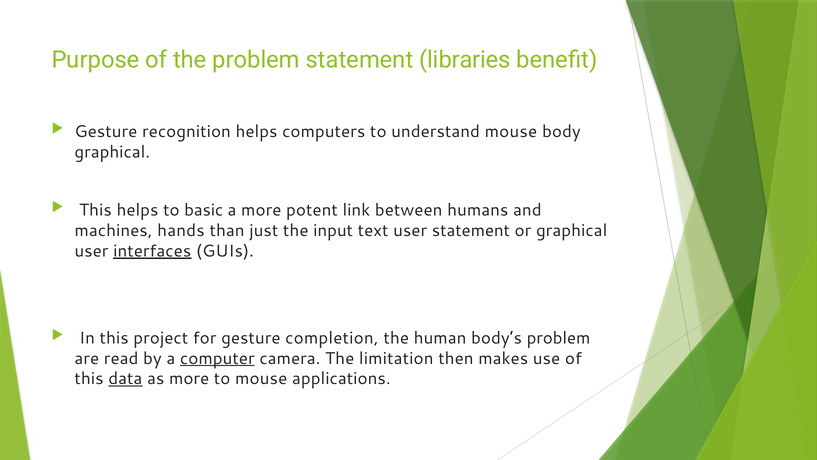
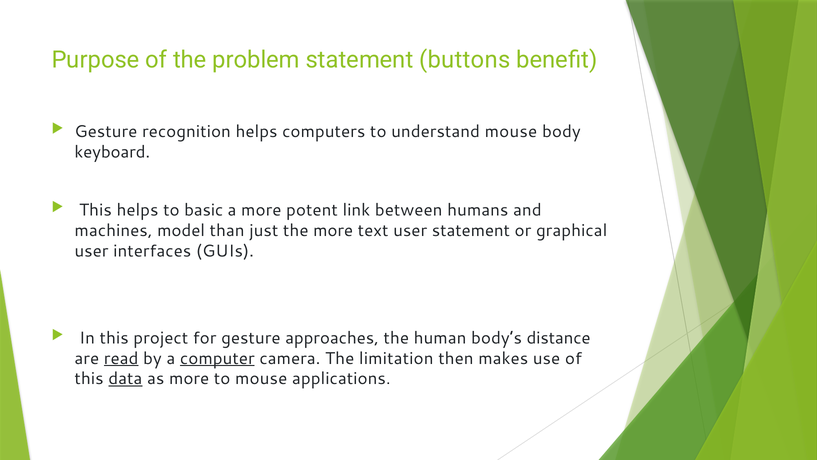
libraries: libraries -> buttons (465, 60)
graphical: graphical -> keyboard (112, 152)
hands: hands -> model (181, 230)
the input: input -> more (333, 230)
interfaces underline: present -> none (152, 251)
completion: completion -> approaches (332, 338)
body’s problem: problem -> distance (559, 338)
read underline: none -> present (121, 358)
